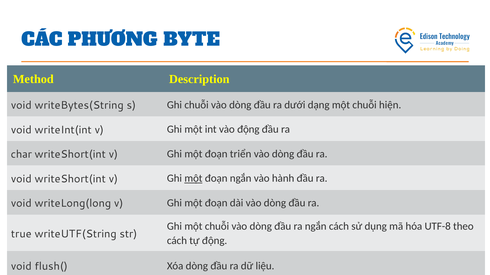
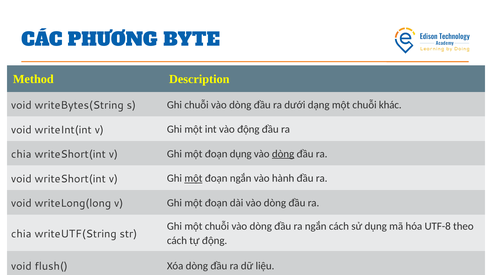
hiện: hiện -> khác (390, 105)
char: char -> chia (21, 155)
đoạn triển: triển -> dụng (241, 154)
dòng underline: none -> present (283, 154)
true: true -> chia (21, 234)
